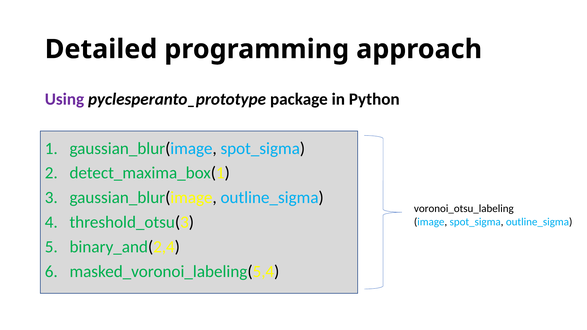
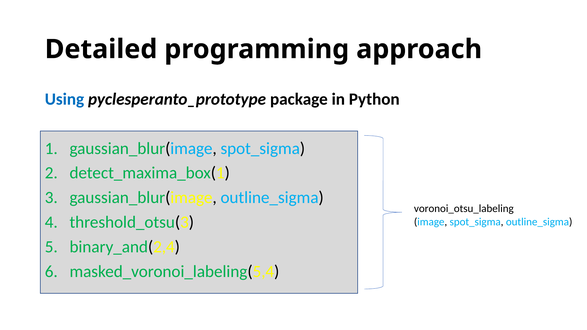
Using colour: purple -> blue (64, 99)
